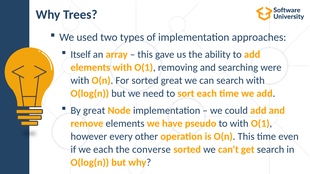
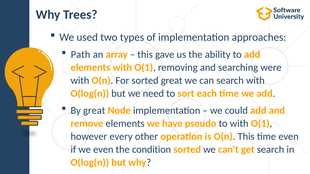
Itself: Itself -> Path (81, 55)
we each: each -> even (103, 150)
converse: converse -> condition (152, 150)
